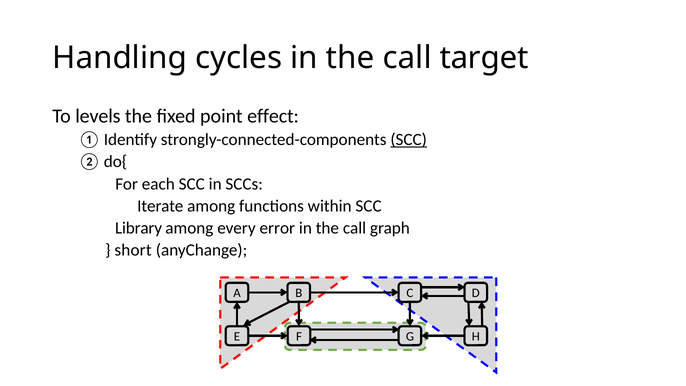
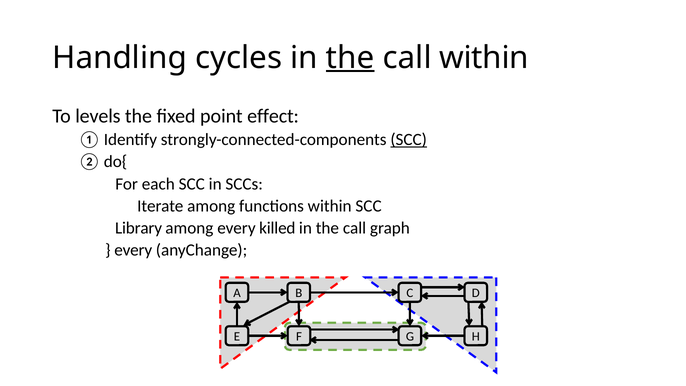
the underline: none -> present (350, 58)
call target: target -> within (484, 58)
error: error -> killed (277, 228)
short: short -> every (133, 250)
